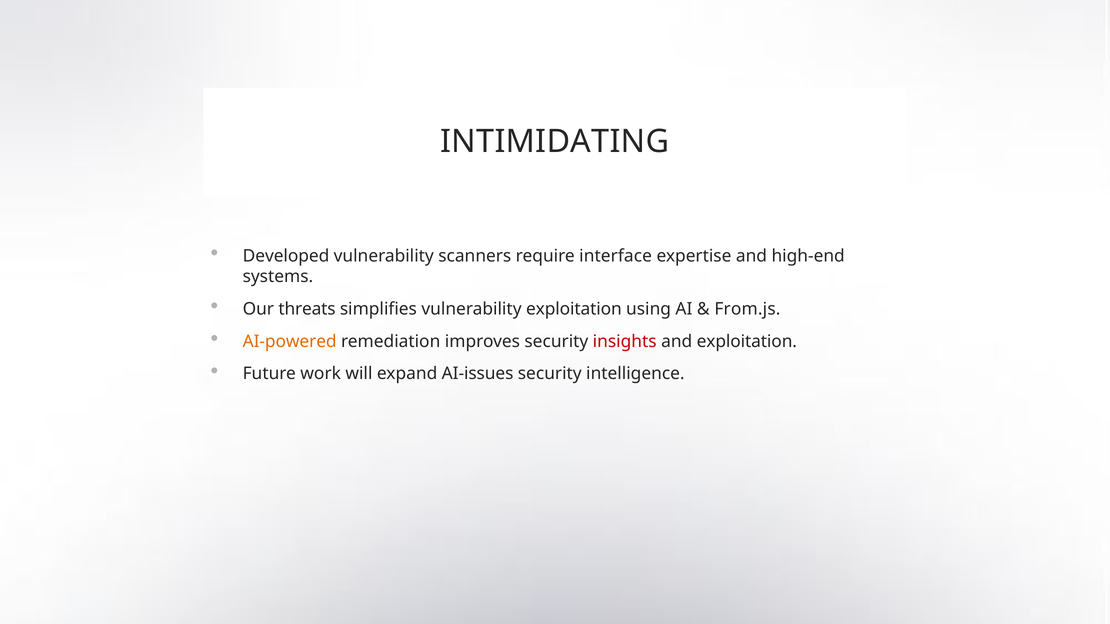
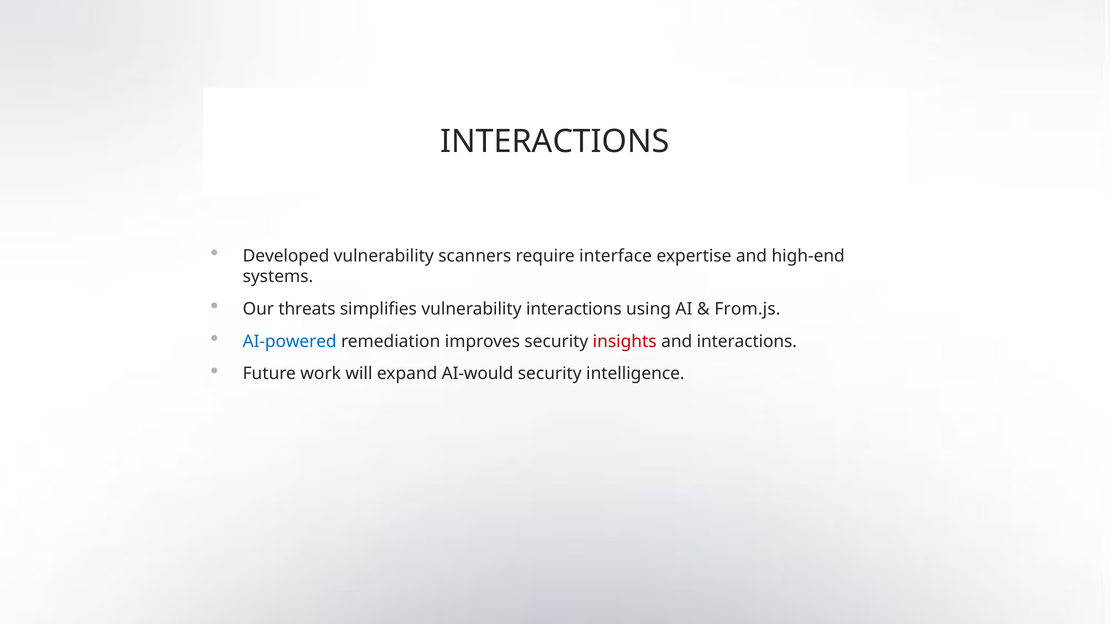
INTIMIDATING: INTIMIDATING -> INTERACTIONS (555, 142)
vulnerability exploitation: exploitation -> interactions (574, 309)
AI-powered colour: orange -> blue (290, 342)
and exploitation: exploitation -> interactions (747, 342)
AI-issues: AI-issues -> AI-would (478, 374)
